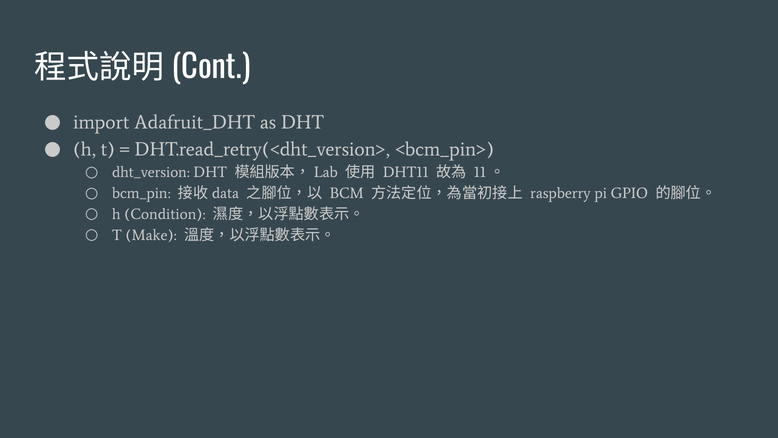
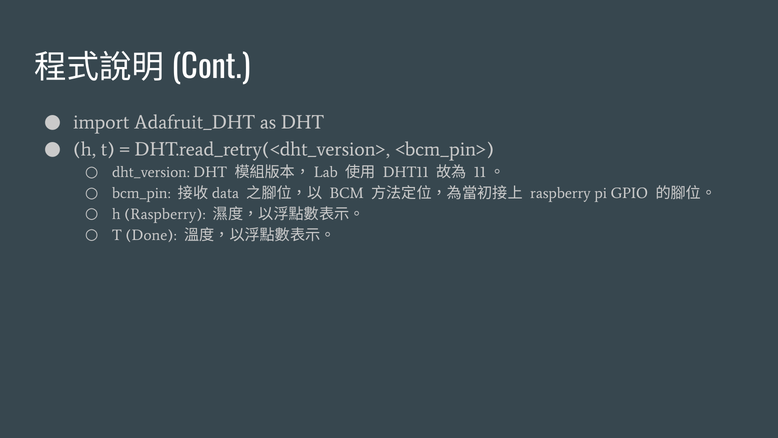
h Condition: Condition -> Raspberry (165, 214)
Make: Make -> Done (151, 235)
